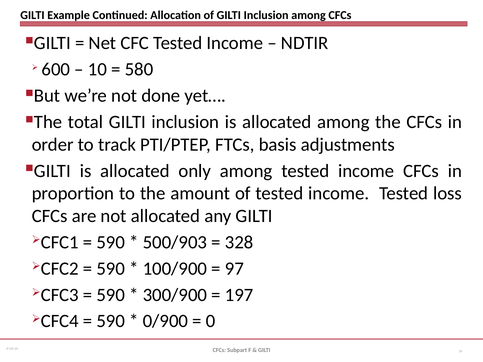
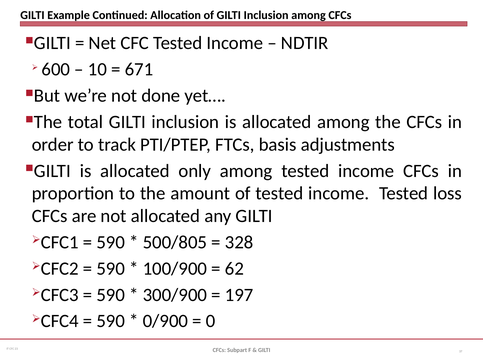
580: 580 -> 671 (139, 69)
500/903: 500/903 -> 500/805 (175, 242)
97: 97 -> 62 (234, 269)
